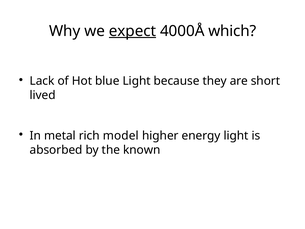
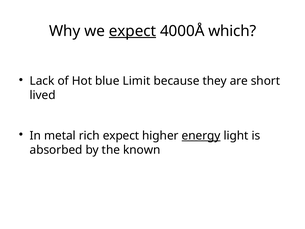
blue Light: Light -> Limit (137, 81)
rich model: model -> expect (121, 136)
energy underline: none -> present (201, 136)
